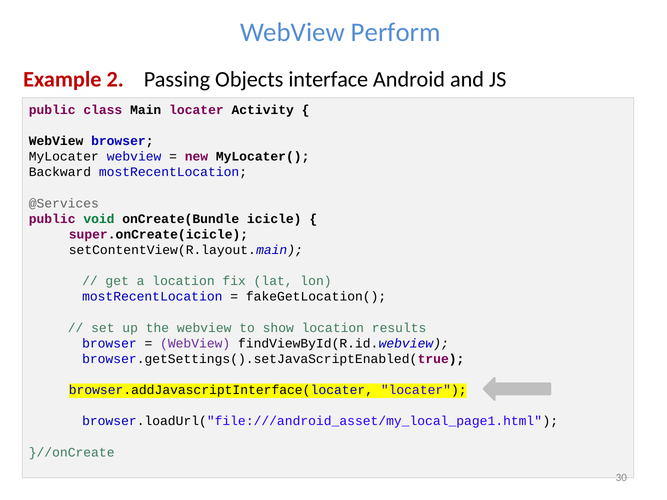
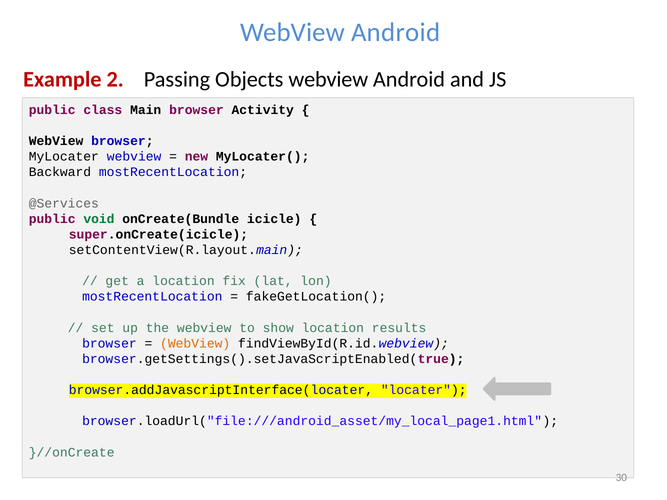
Perform: Perform -> Android (396, 32)
Objects interface: interface -> webview (328, 79)
Main locater: locater -> browser (196, 110)
WebView colour: purple -> orange (195, 344)
